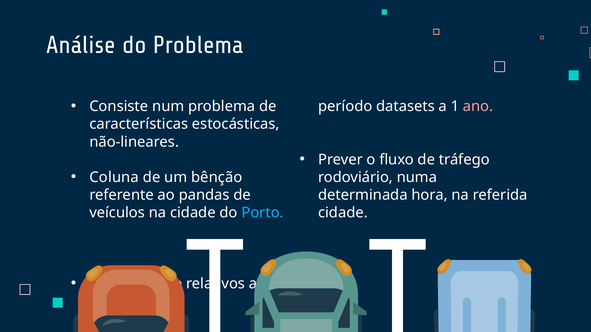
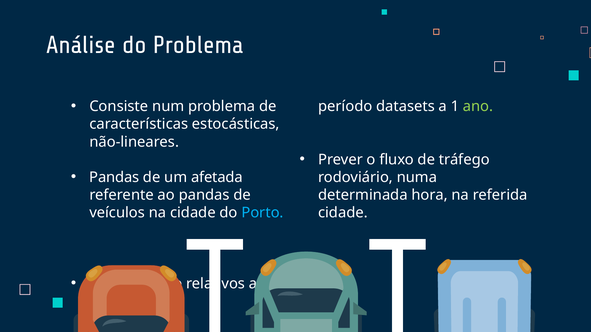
ano colour: pink -> light green (478, 107)
Coluna: Coluna -> Pandas (114, 177)
bênção: bênção -> afetada (217, 177)
